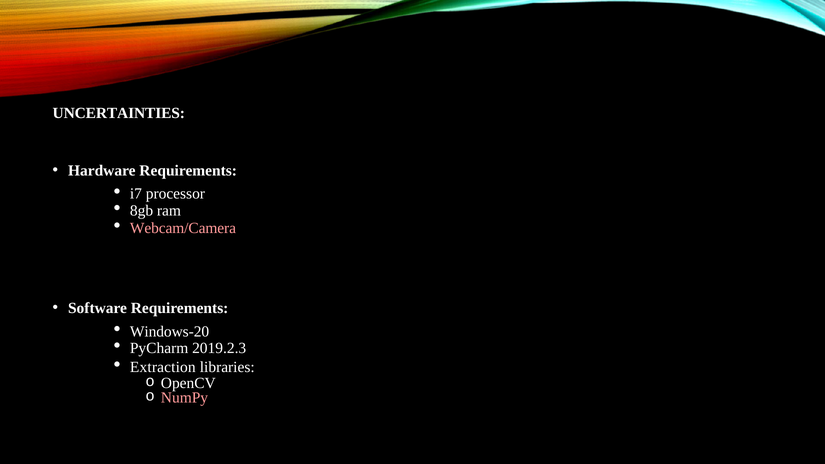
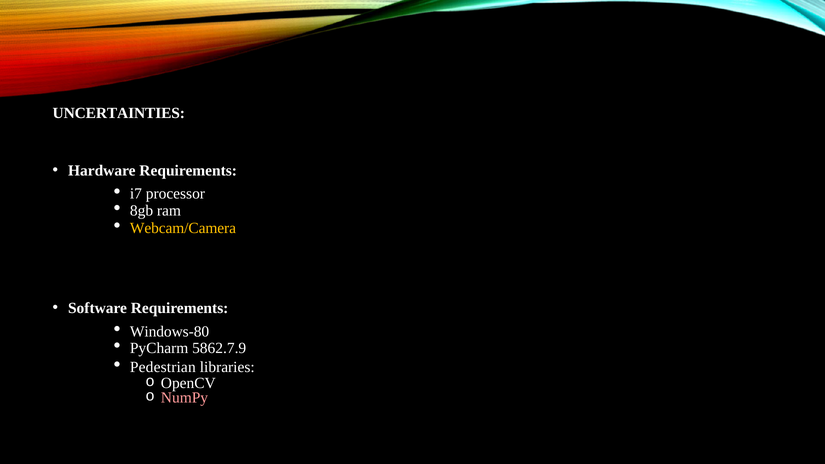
Webcam/Camera colour: pink -> yellow (183, 228)
Windows-20: Windows-20 -> Windows-80 (170, 332)
2019.2.3: 2019.2.3 -> 5862.7.9 (219, 348)
Extraction: Extraction -> Pedestrian (163, 367)
